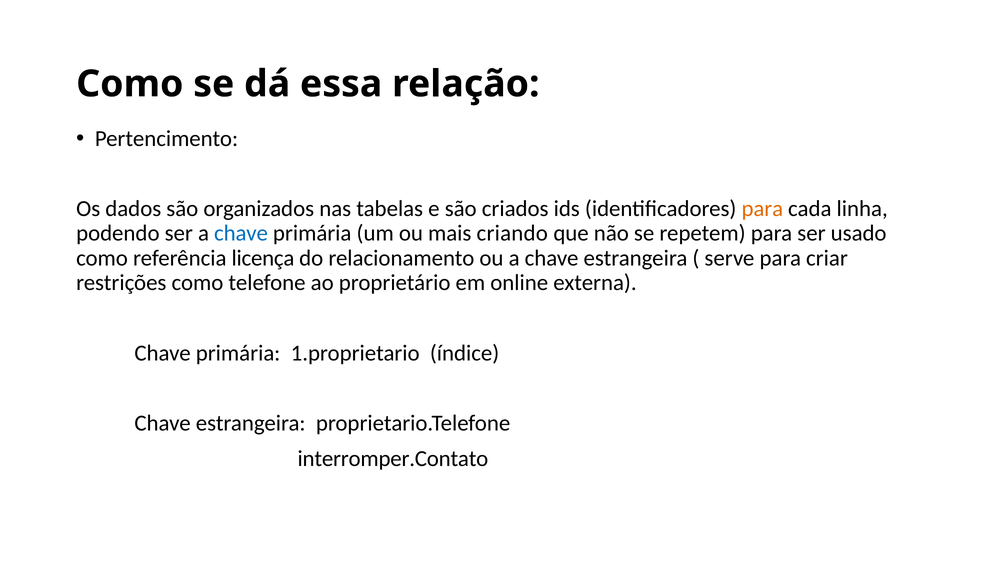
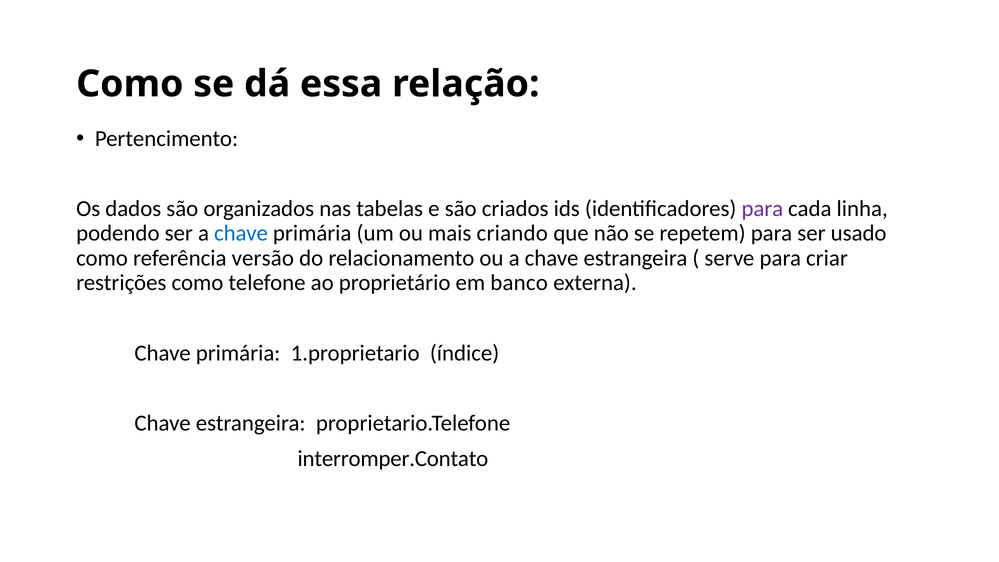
para colour: orange -> purple (762, 209)
licença: licença -> versão (263, 258)
online: online -> banco (519, 283)
